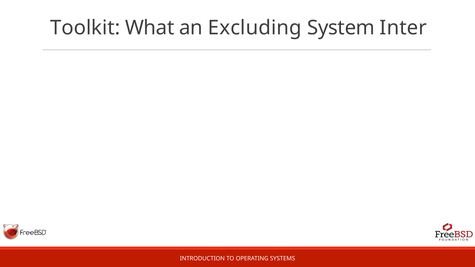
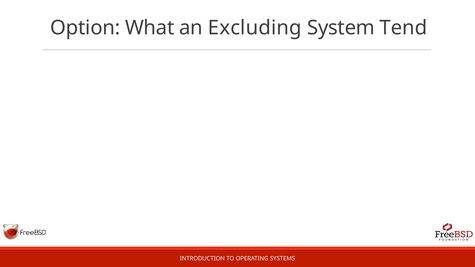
Toolkit: Toolkit -> Option (85, 28)
Inter: Inter -> Tend (403, 28)
